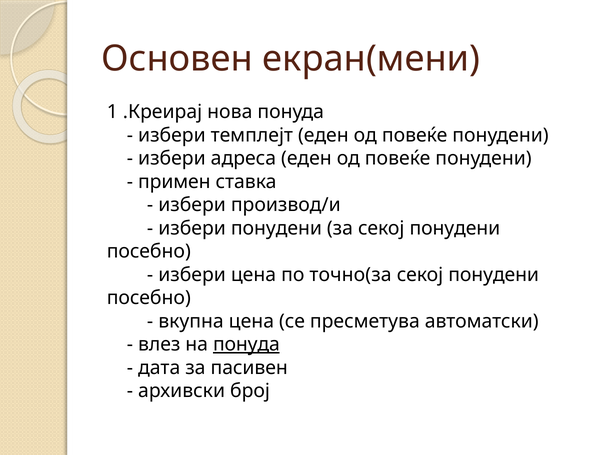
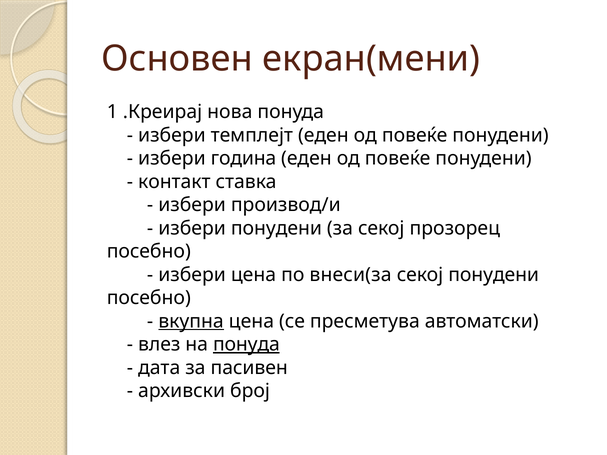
адреса: адреса -> година (244, 159)
примен: примен -> контакт (174, 182)
за секој понудени: понудени -> прозорец (455, 228)
точно(за: точно(за -> внеси(за (351, 275)
вкупна underline: none -> present (191, 321)
